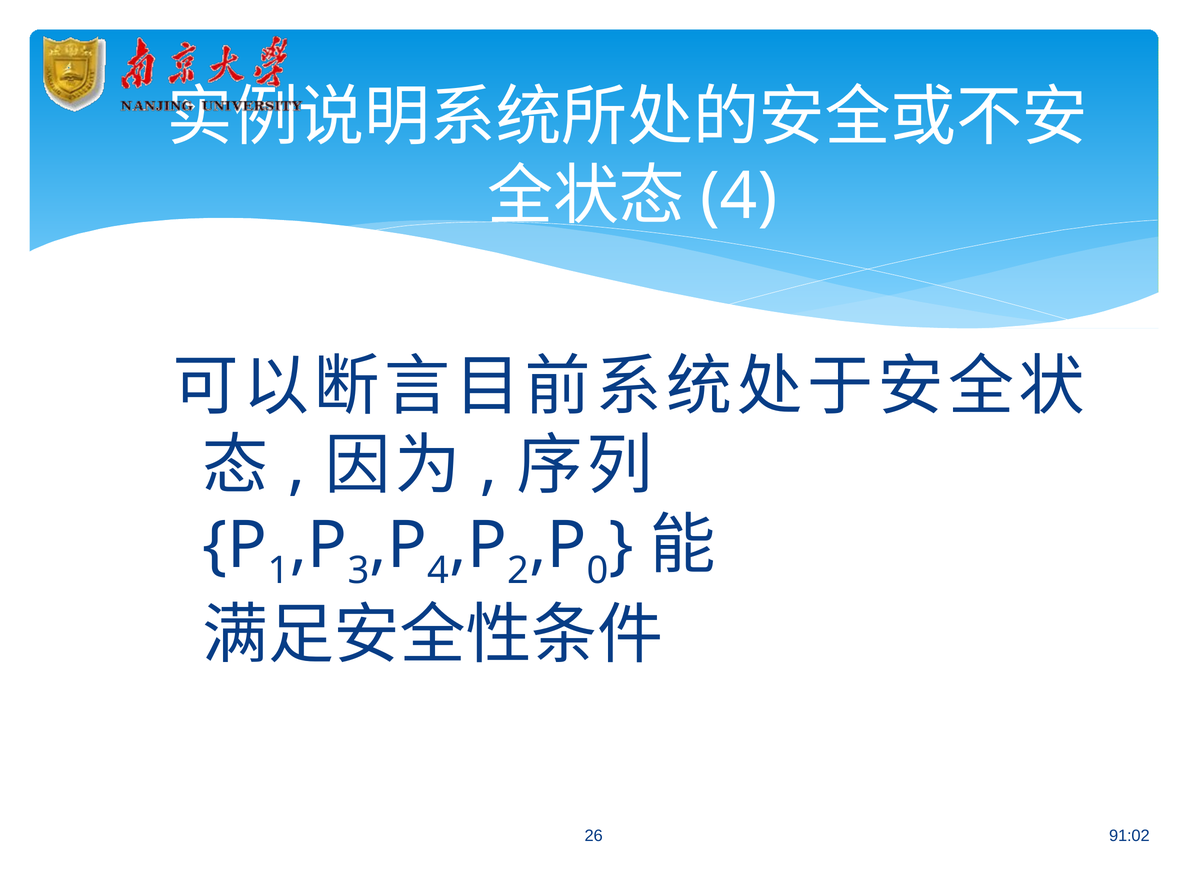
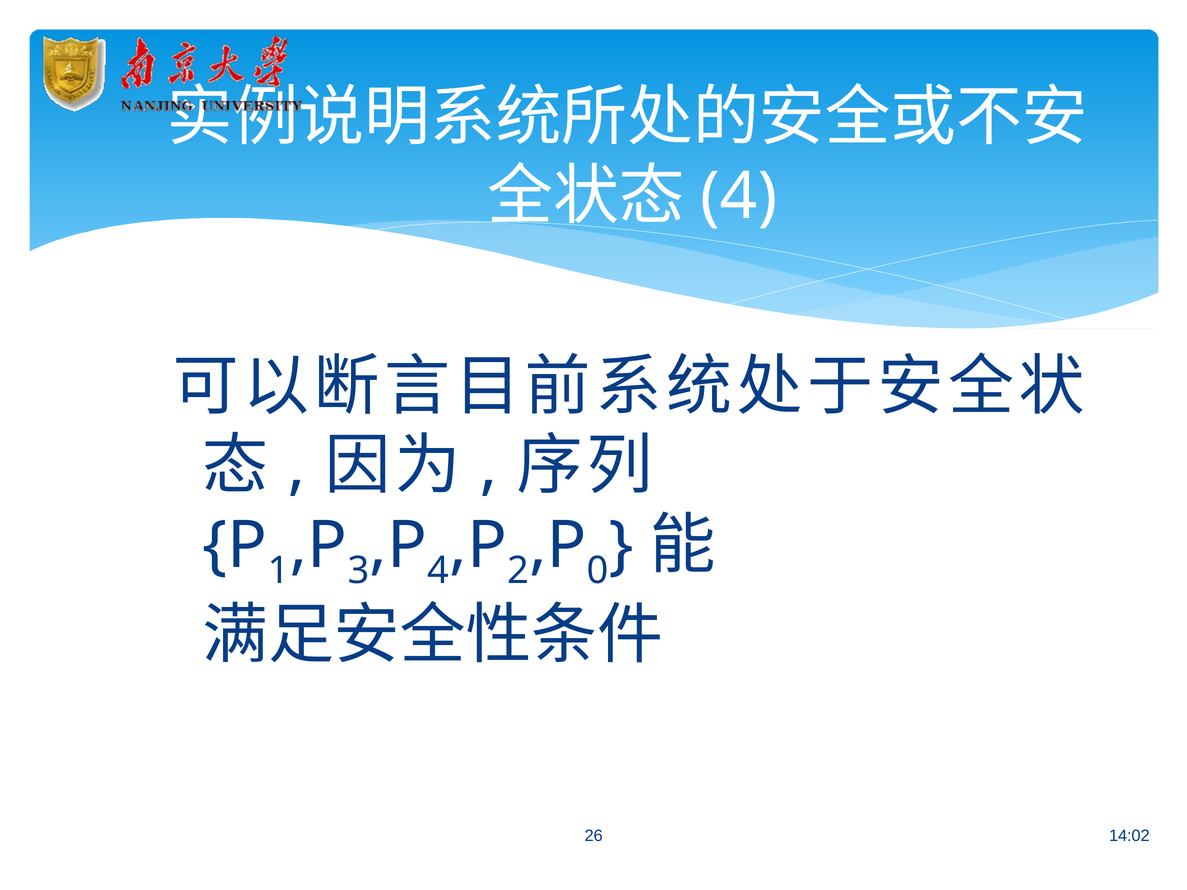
91:02: 91:02 -> 14:02 (1129, 836)
